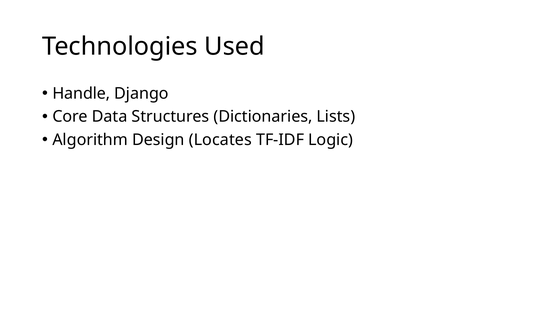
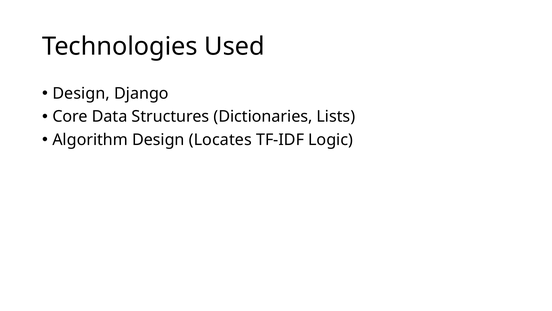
Handle: Handle -> Design (81, 93)
